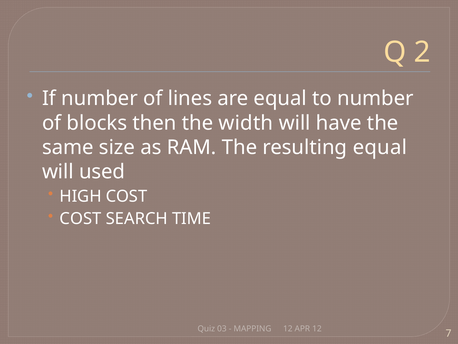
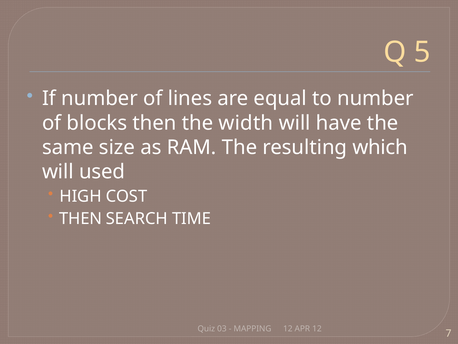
2: 2 -> 5 (422, 52)
resulting equal: equal -> which (380, 147)
COST: COST -> THEN (81, 218)
